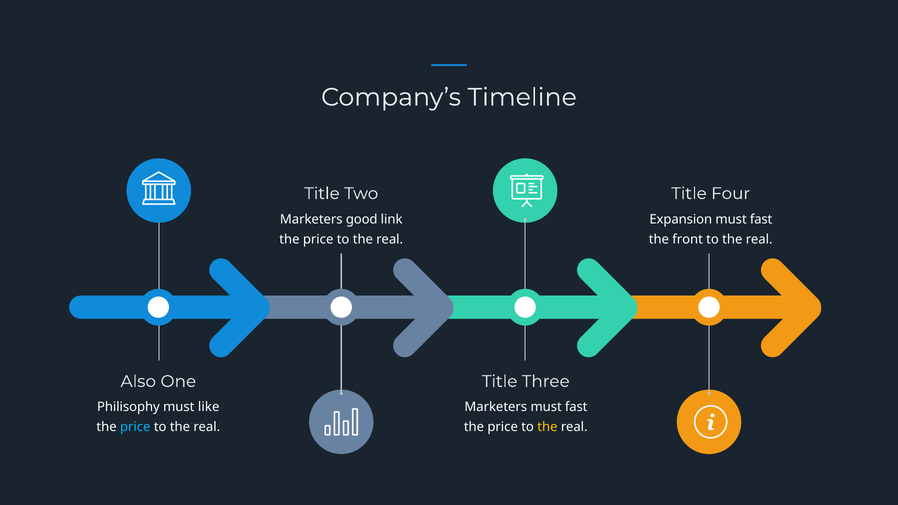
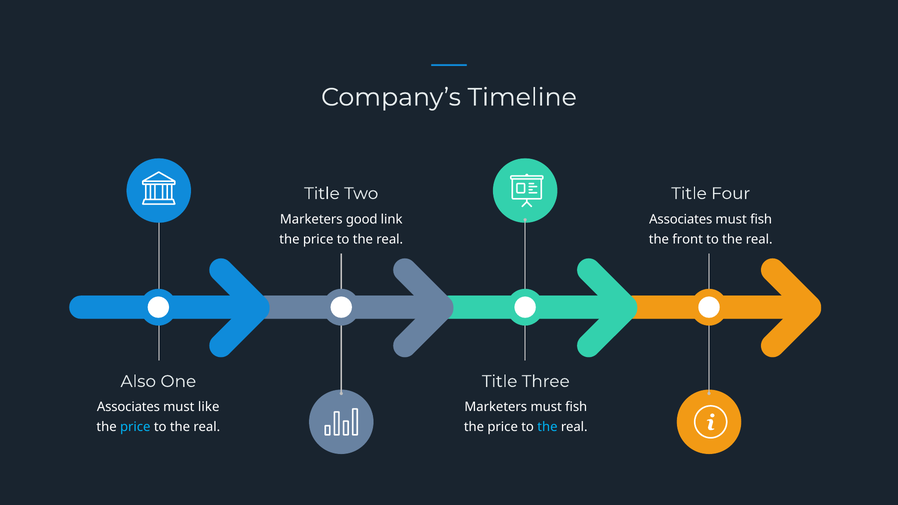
Expansion: Expansion -> Associates (681, 219)
fast: fast -> fish (761, 219)
Philisophy: Philisophy -> Associates (128, 407)
Marketers must fast: fast -> fish (576, 407)
the colour: yellow -> light blue (547, 427)
